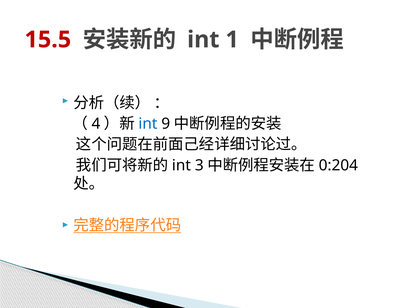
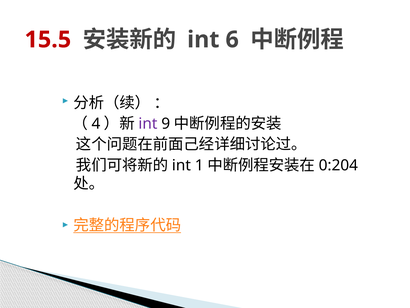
1: 1 -> 6 (232, 40)
int colour: blue -> purple (148, 124)
3: 3 -> 1 (199, 165)
